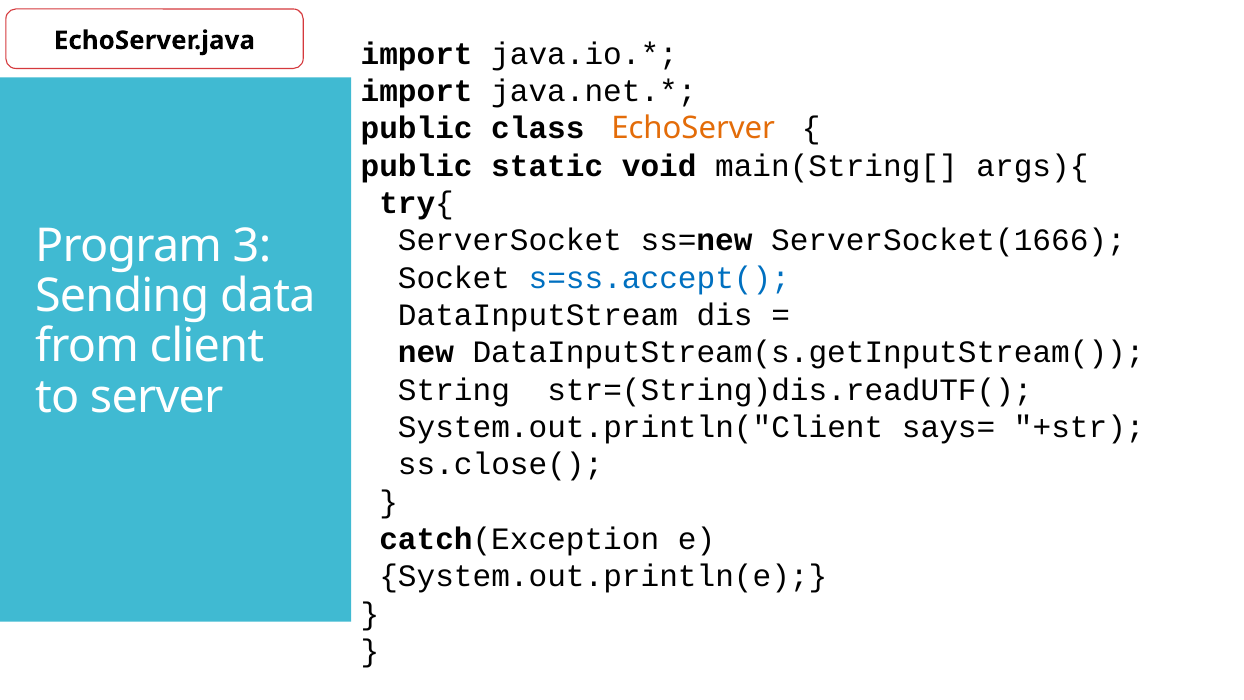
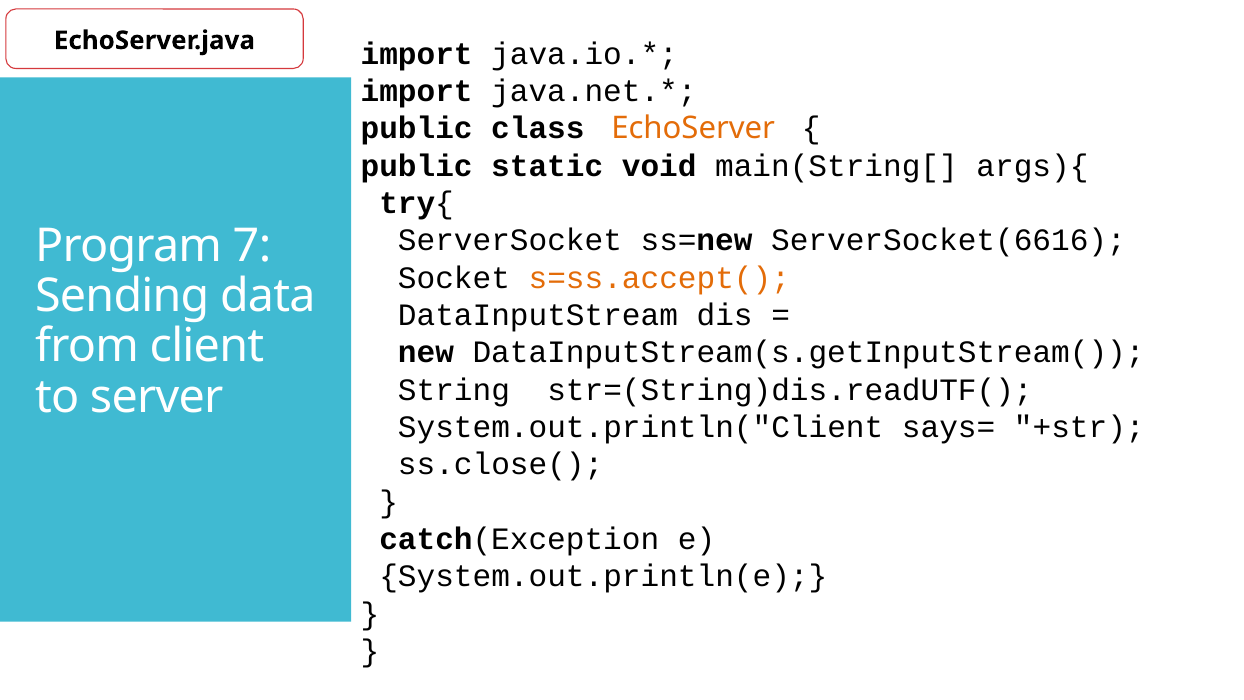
ServerSocket(1666: ServerSocket(1666 -> ServerSocket(6616 (948, 240)
3: 3 -> 7 (252, 246)
s=ss.accept( colour: blue -> orange (659, 278)
